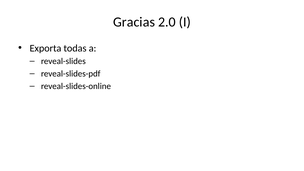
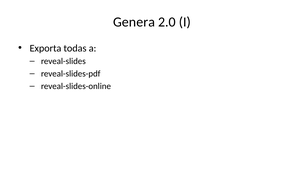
Gracias: Gracias -> Genera (134, 22)
